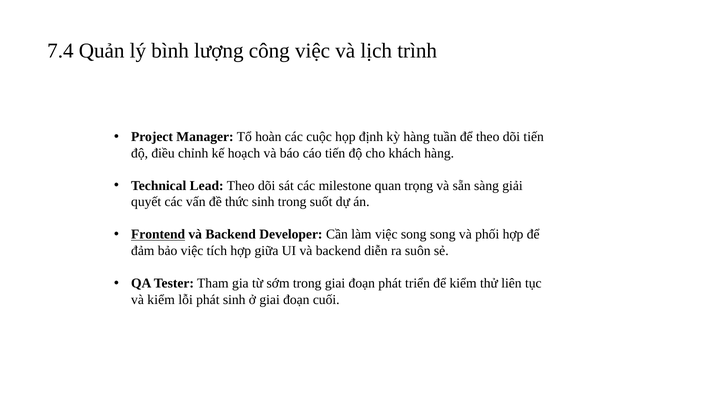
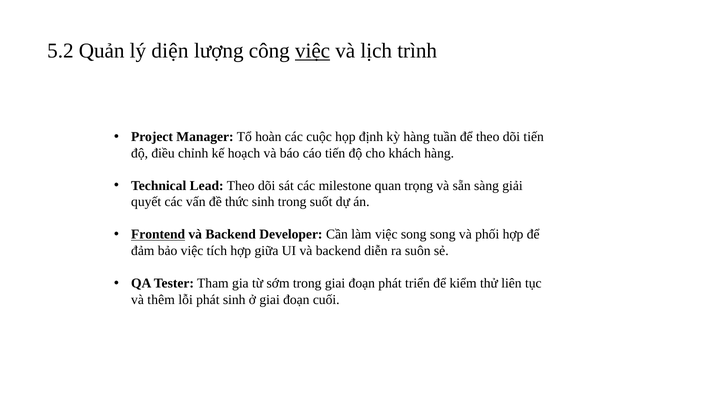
7.4: 7.4 -> 5.2 (60, 51)
bình: bình -> diện (170, 51)
việc underline: none -> present (313, 51)
và kiểm: kiểm -> thêm (161, 300)
